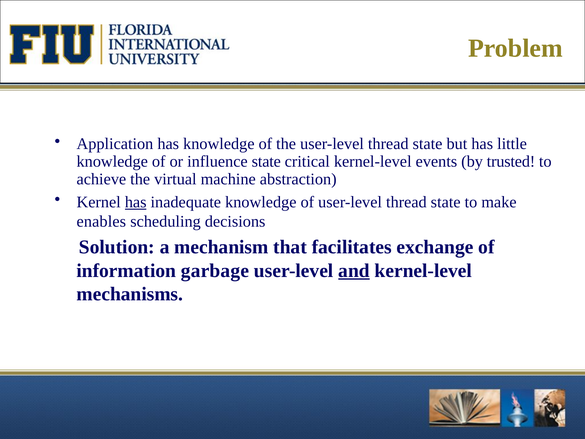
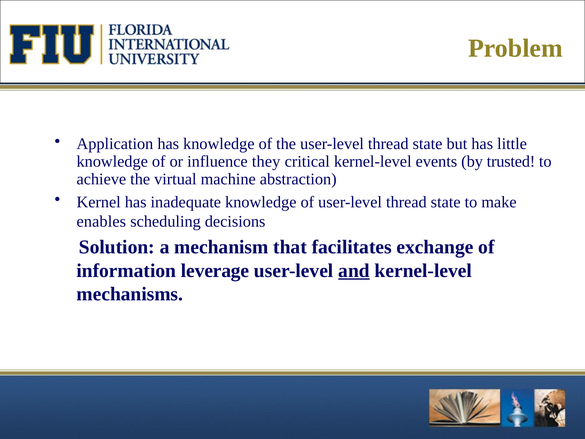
influence state: state -> they (266, 161)
has underline: present -> none (136, 202)
garbage: garbage -> leverage (215, 270)
